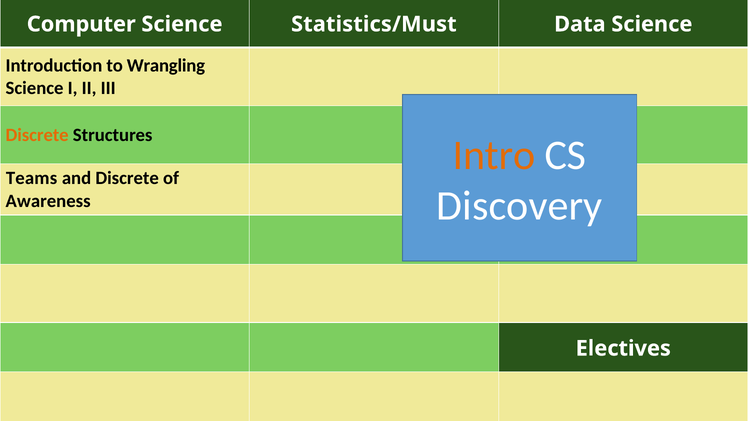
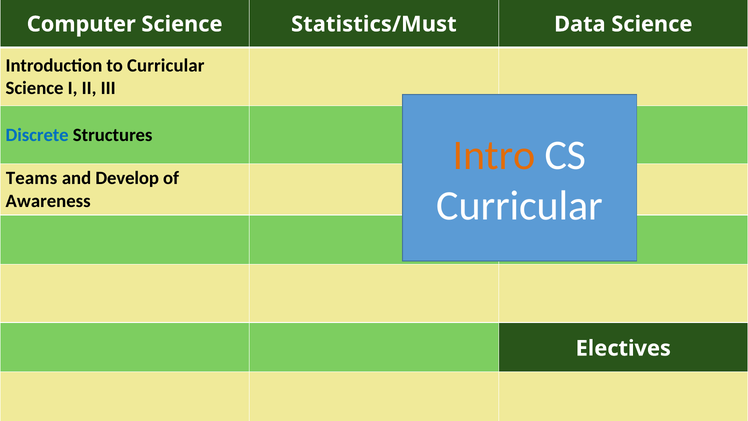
to Wrangling: Wrangling -> Curricular (166, 65)
Discrete colour: orange -> blue (37, 135)
and Discrete: Discrete -> Develop (127, 178)
Discovery: Discovery -> Curricular (520, 206)
